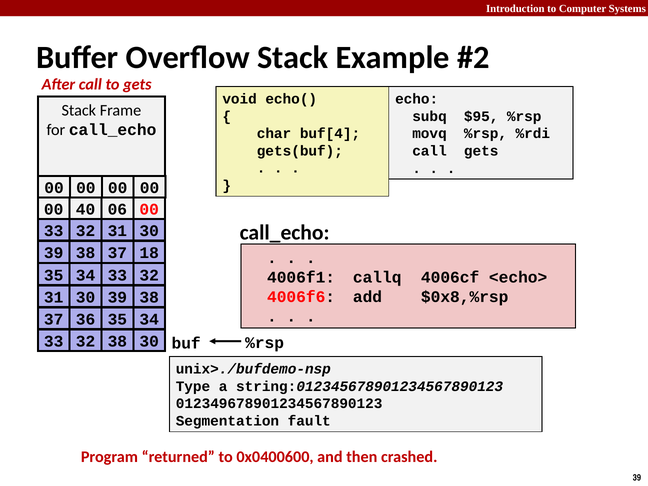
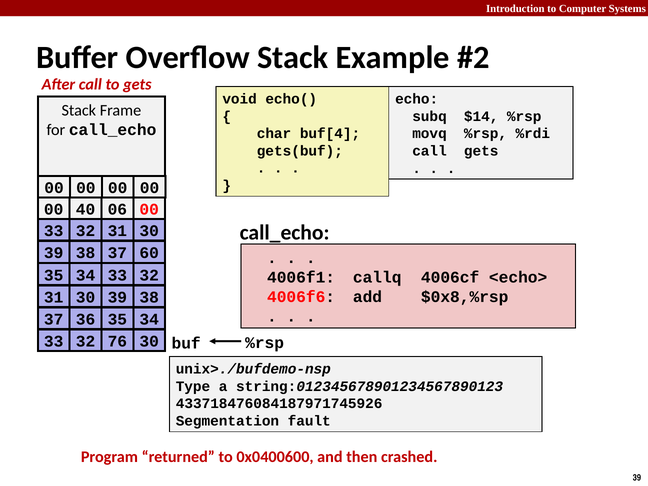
$95: $95 -> $14 (481, 116)
18: 18 -> 60 (149, 253)
32 38: 38 -> 76 (117, 341)
012349678901234567890123: 012349678901234567890123 -> 433718476084187971745926 (279, 404)
